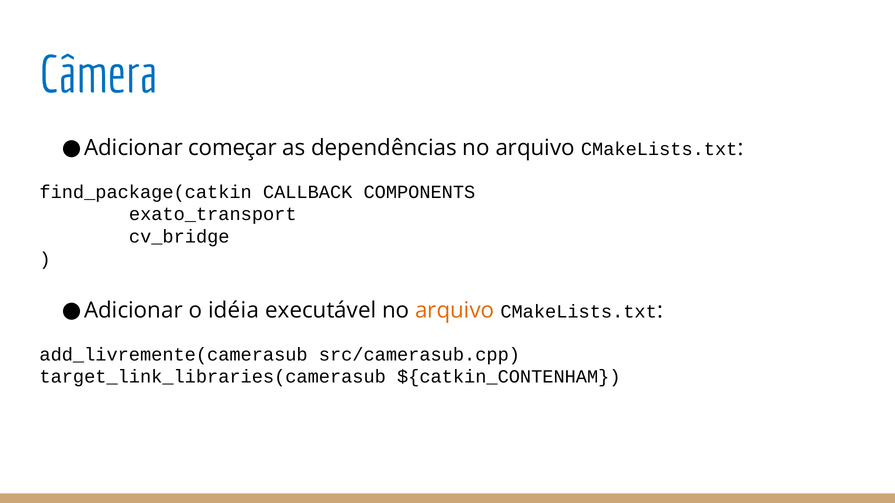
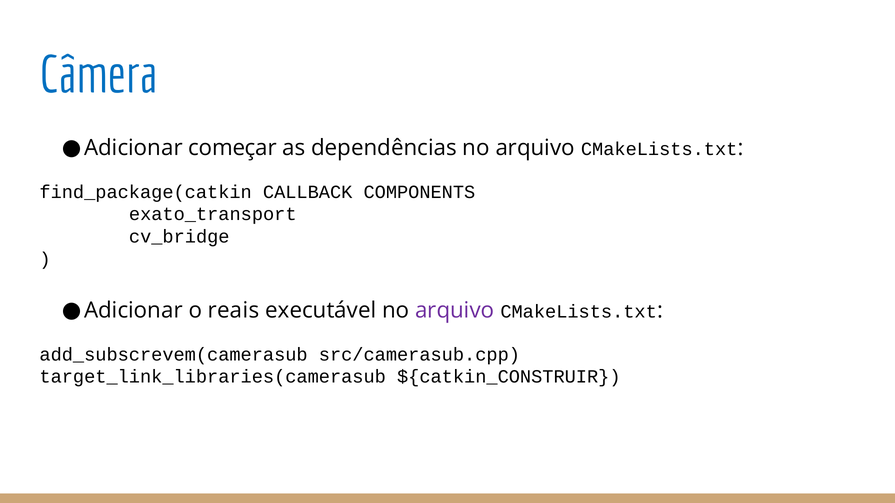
idéia: idéia -> reais (234, 310)
arquivo colour: orange -> purple (455, 310)
add_livremente(camerasub: add_livremente(camerasub -> add_subscrevem(camerasub (174, 355)
${catkin_CONTENHAM: ${catkin_CONTENHAM -> ${catkin_CONSTRUIR (509, 377)
